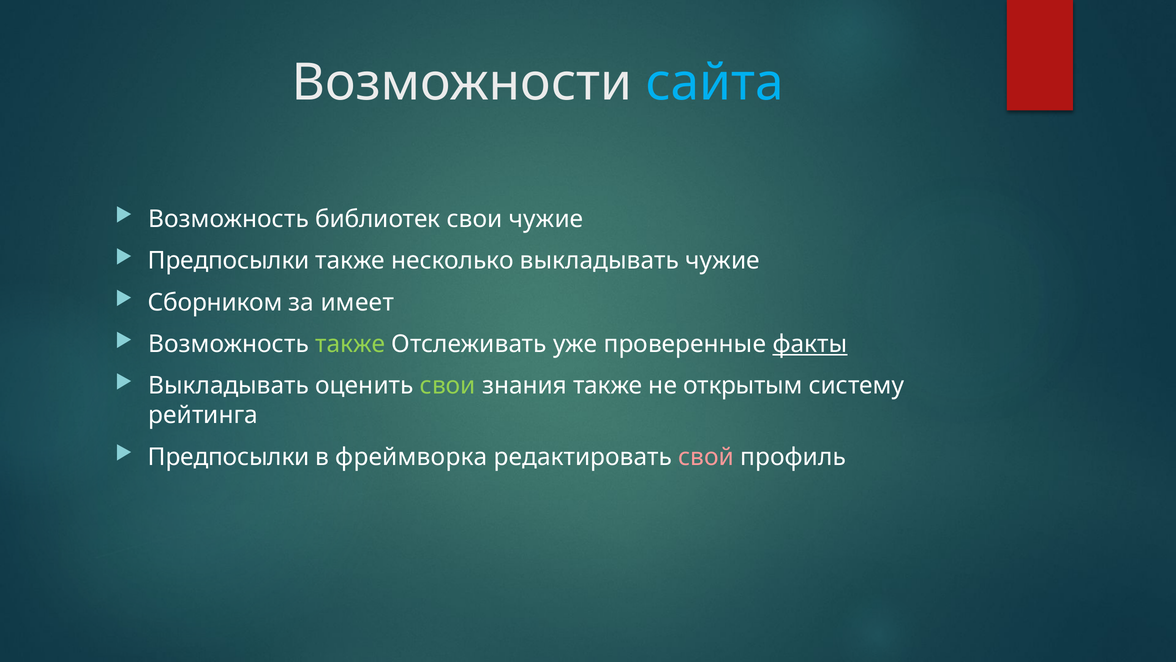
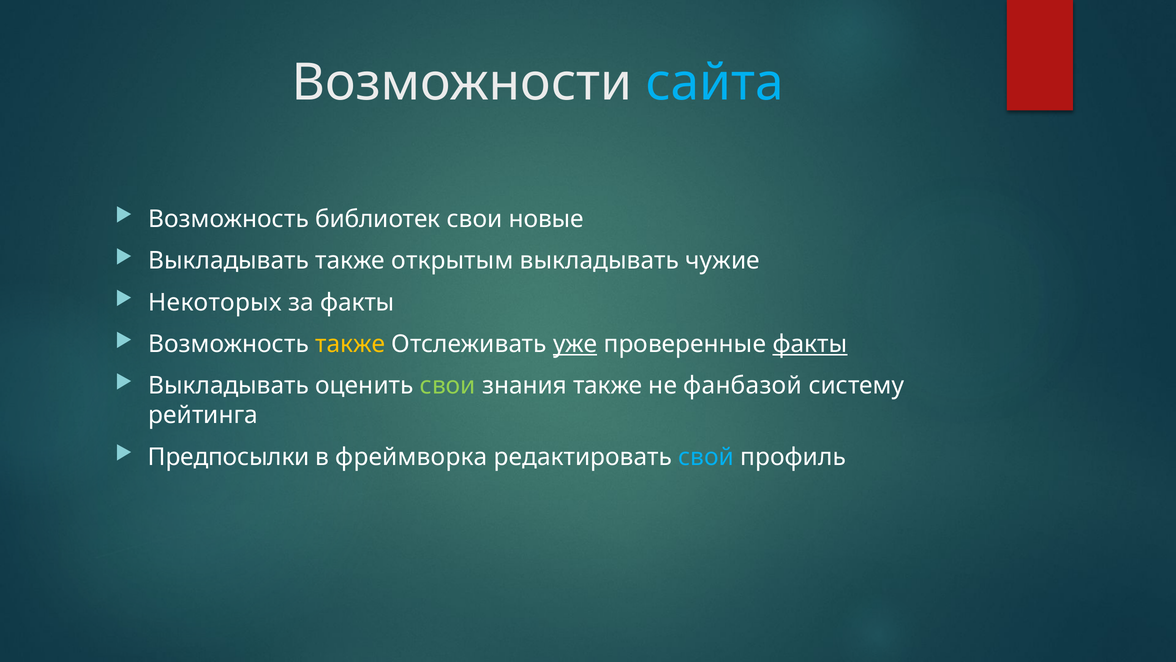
свои чужие: чужие -> новые (546, 219)
Предпосылки: Предпосылки -> Выкладывать (229, 261)
несколько: несколько -> открытым (452, 261)
Сборником: Сборником -> Некоторых (215, 302)
за имеет: имеет -> факты (357, 302)
также colour: light green -> yellow (350, 344)
уже underline: none -> present (575, 344)
открытым: открытым -> фанбазой (743, 386)
свой colour: pink -> light blue (706, 457)
